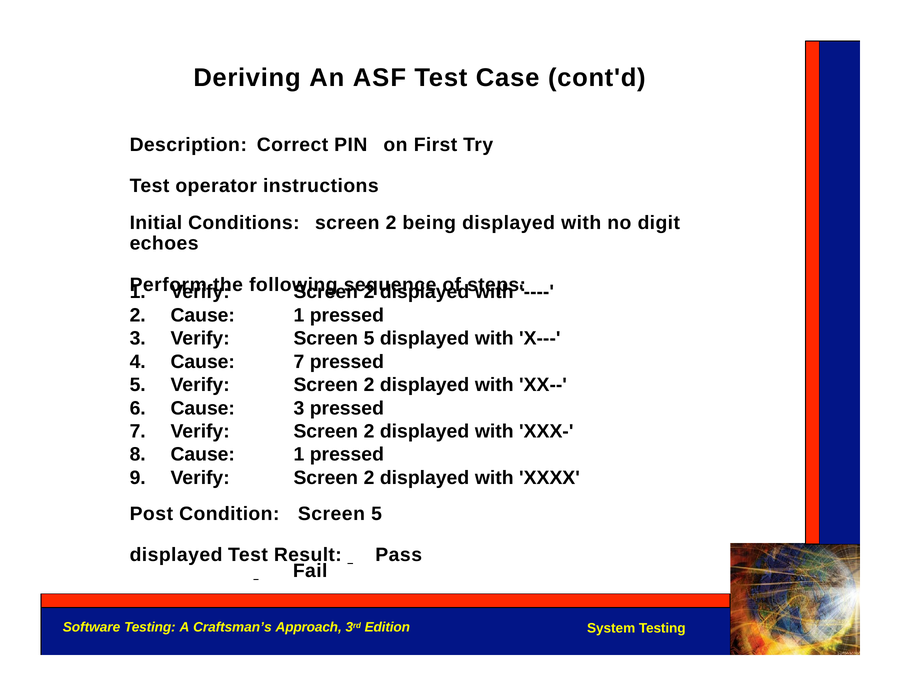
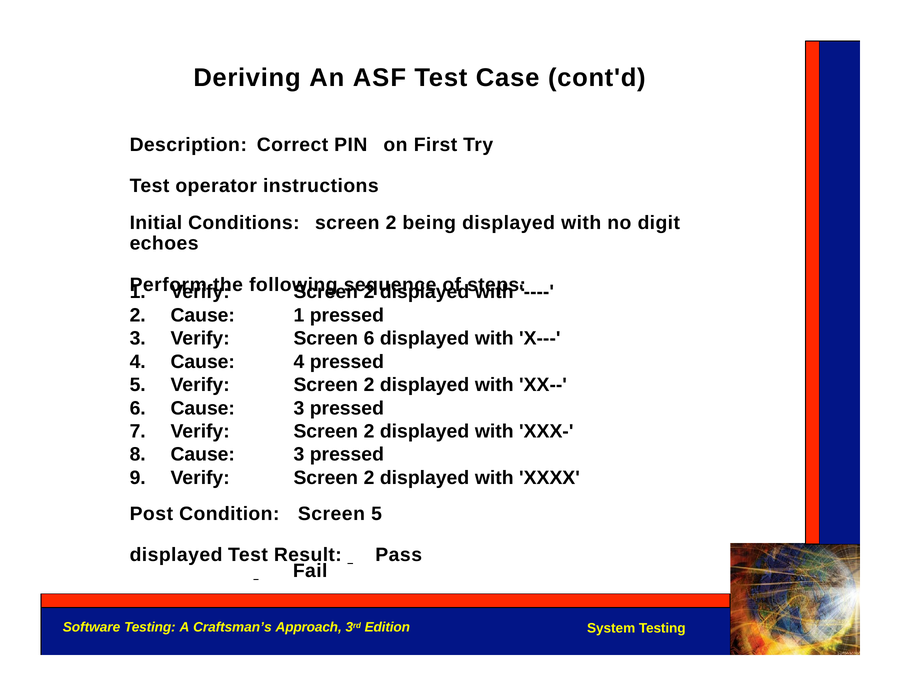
Verify Screen 5: 5 -> 6 (369, 339)
Cause 7: 7 -> 4 (299, 362)
8 Cause 1: 1 -> 3 (299, 455)
